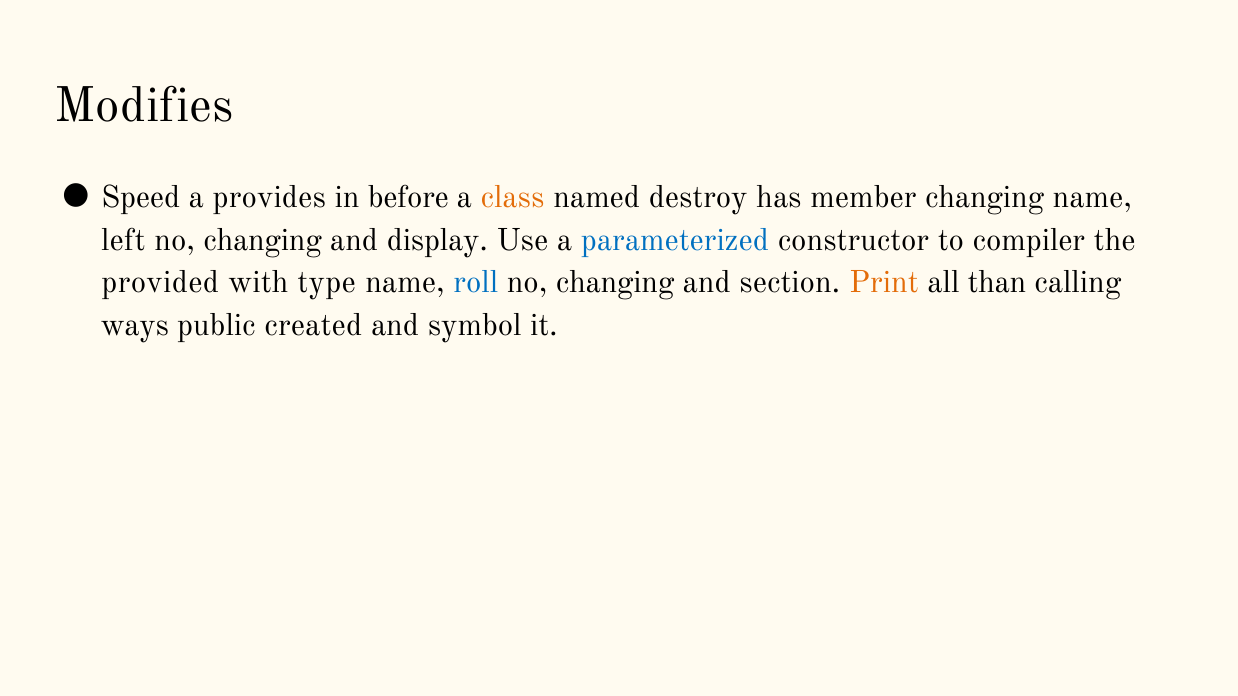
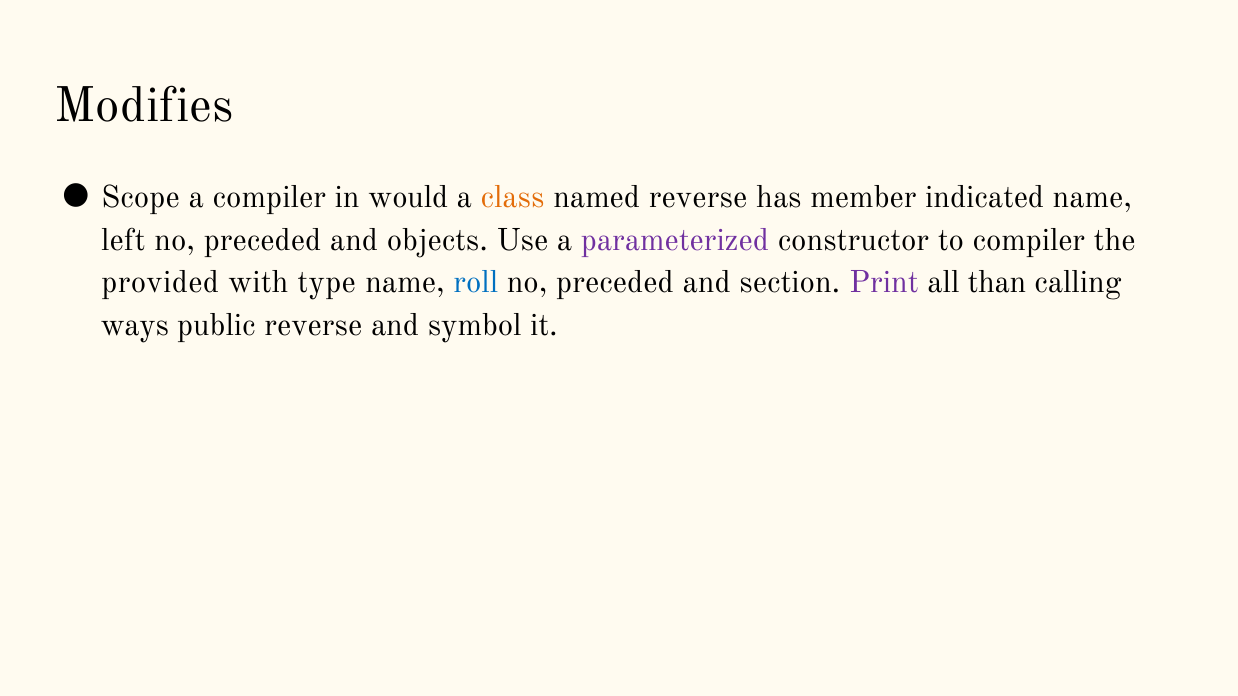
Speed: Speed -> Scope (140, 197)
a provides: provides -> compiler (269, 197)
before: before -> would (408, 197)
named destroy: destroy -> reverse (698, 197)
member changing: changing -> indicated (985, 197)
changing: changing -> preceded (263, 240)
display: display -> objects (437, 240)
parameterized colour: blue -> purple (675, 240)
changing: changing -> preceded (615, 283)
Print colour: orange -> purple (884, 283)
public created: created -> reverse (313, 325)
